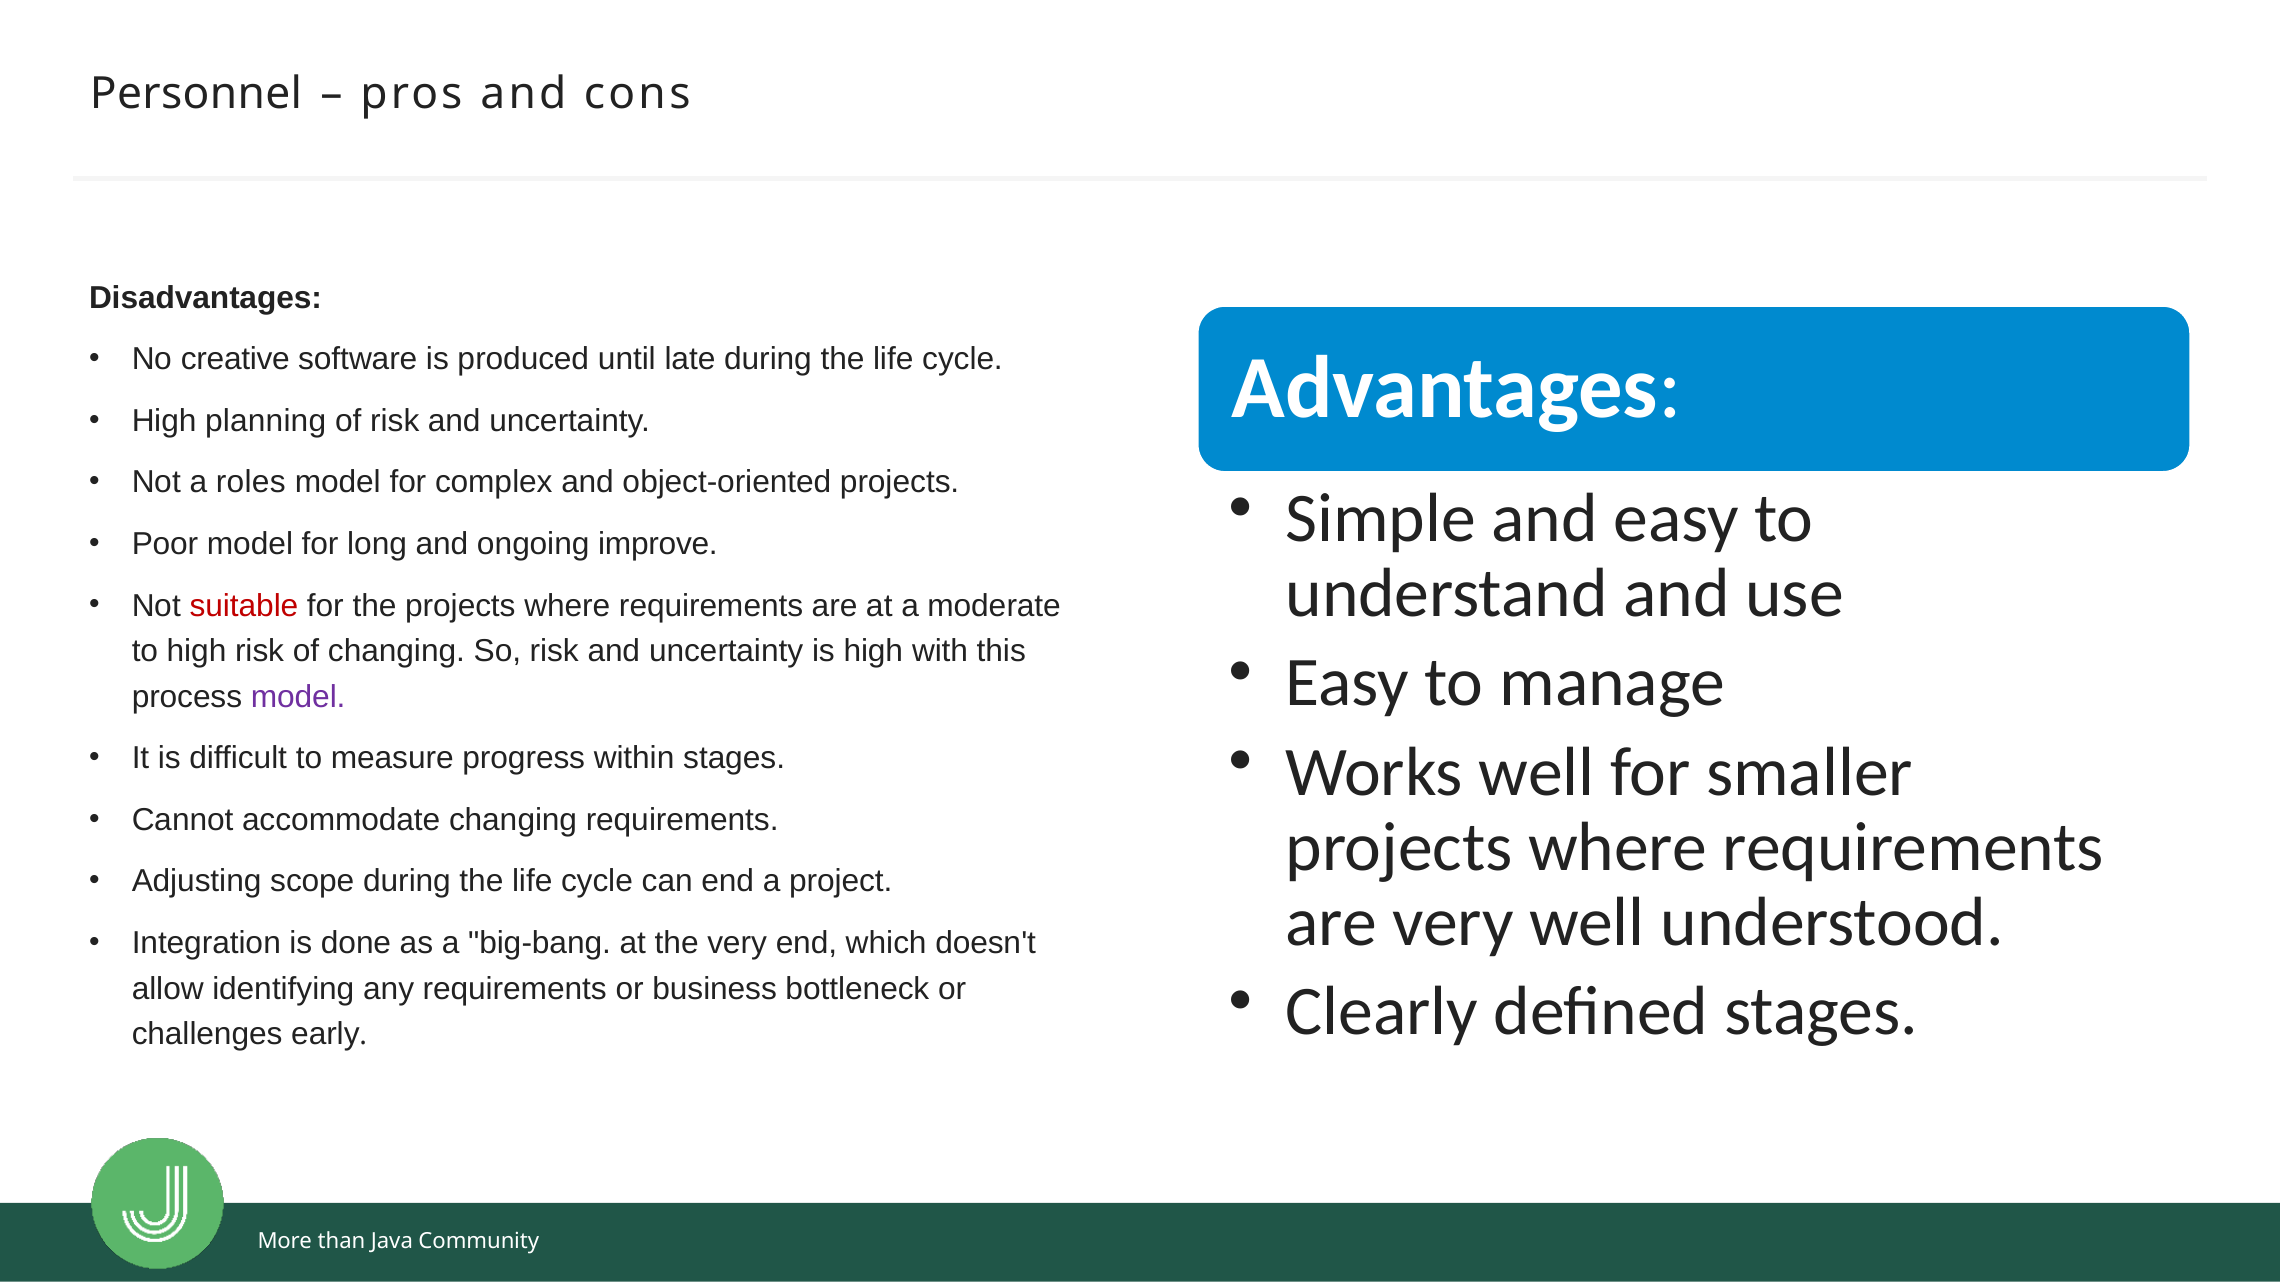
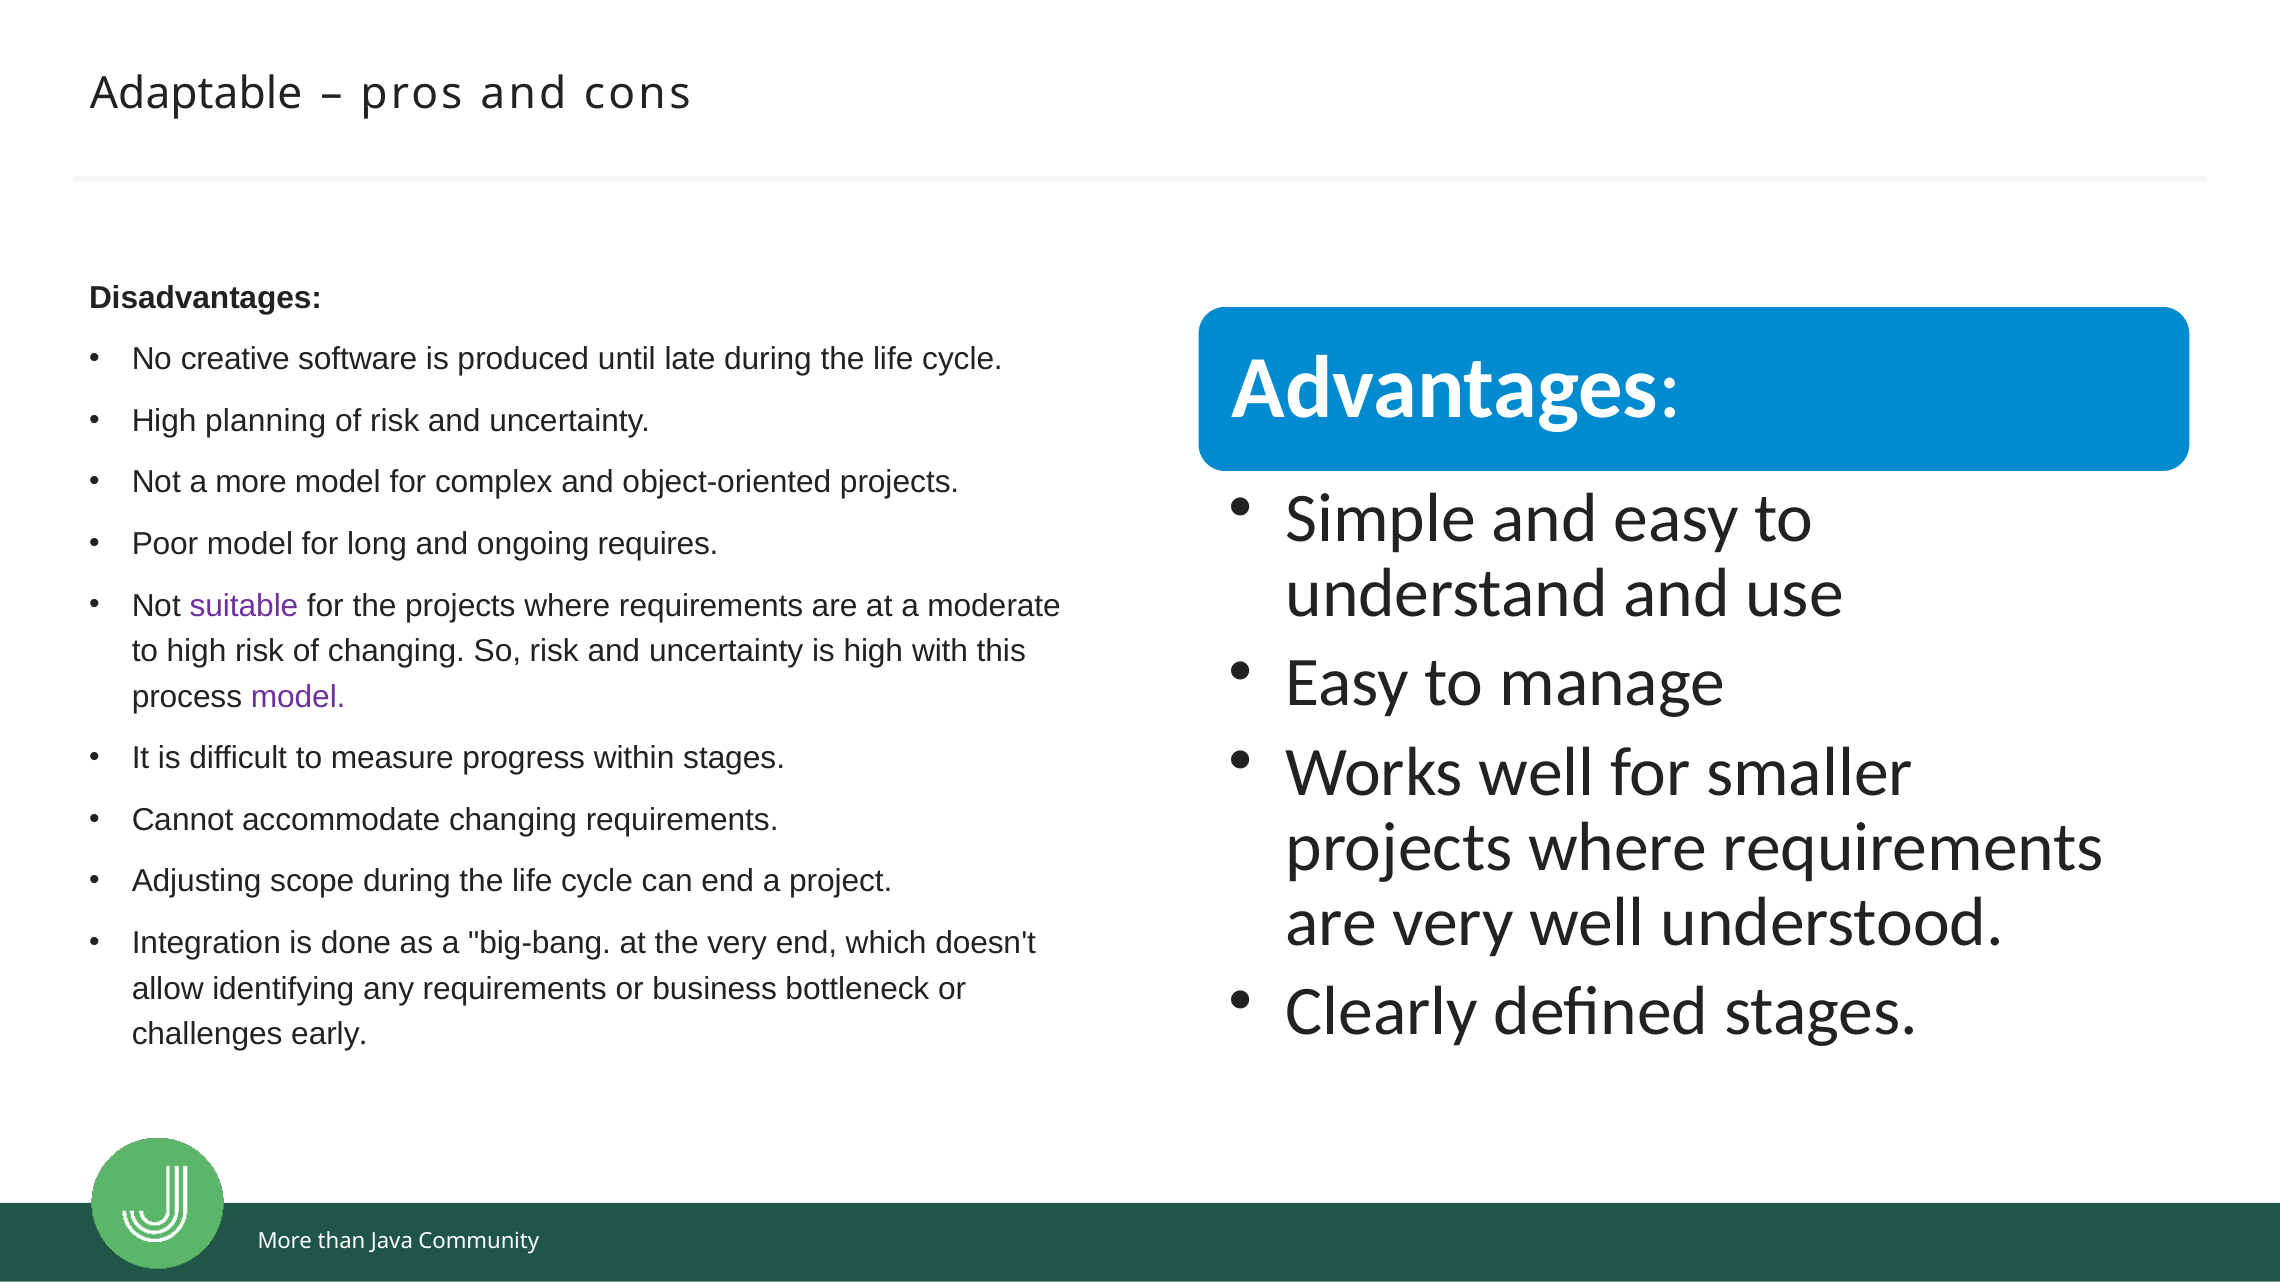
Personnel: Personnel -> Adaptable (196, 94)
a roles: roles -> more (251, 483)
improve: improve -> requires (658, 544)
suitable colour: red -> purple (244, 606)
